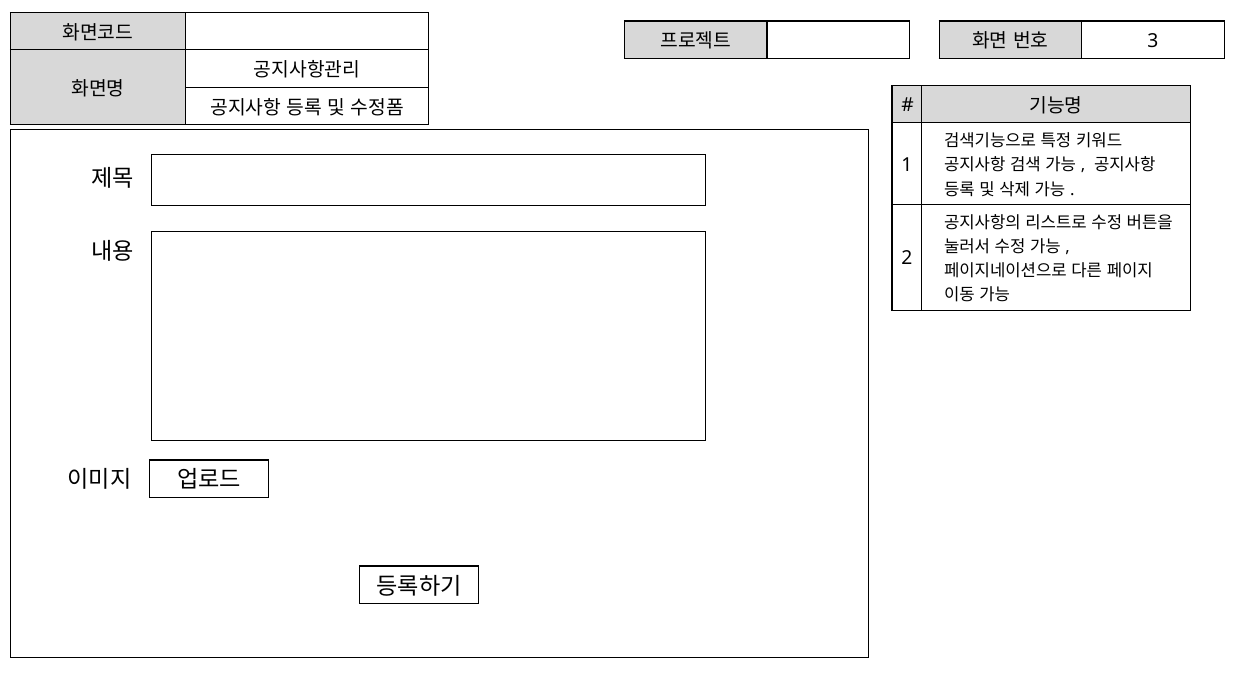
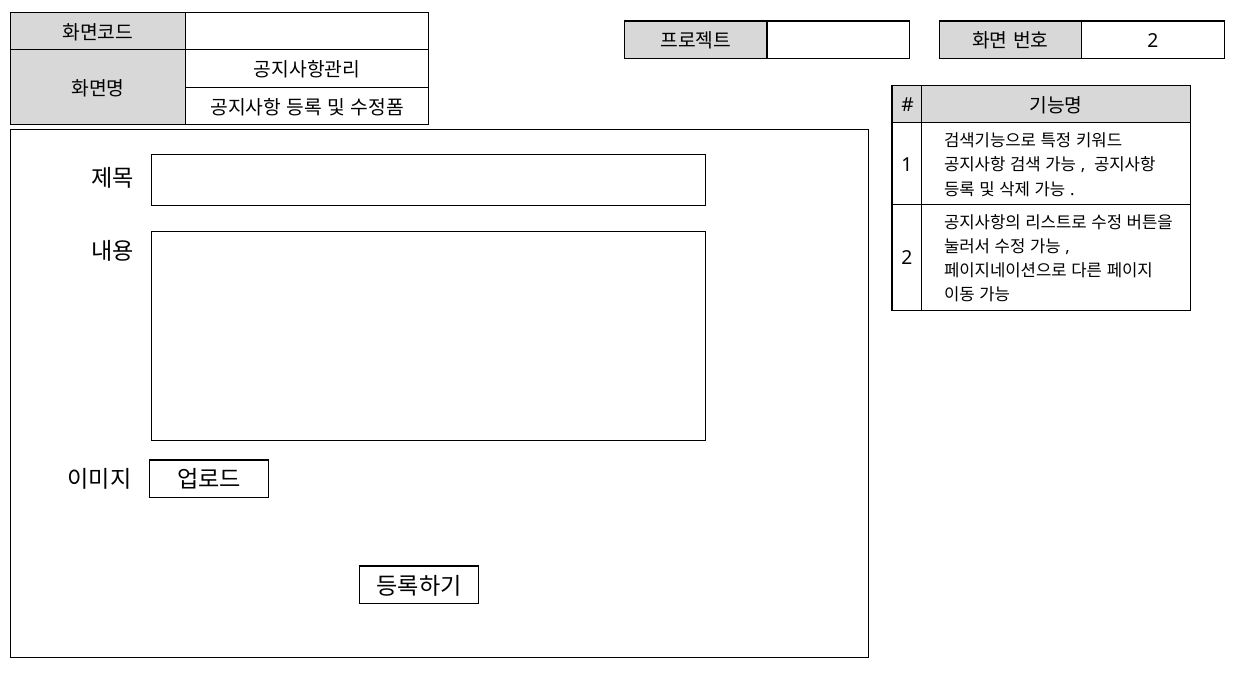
3: 3 -> 2 (1153, 41)
